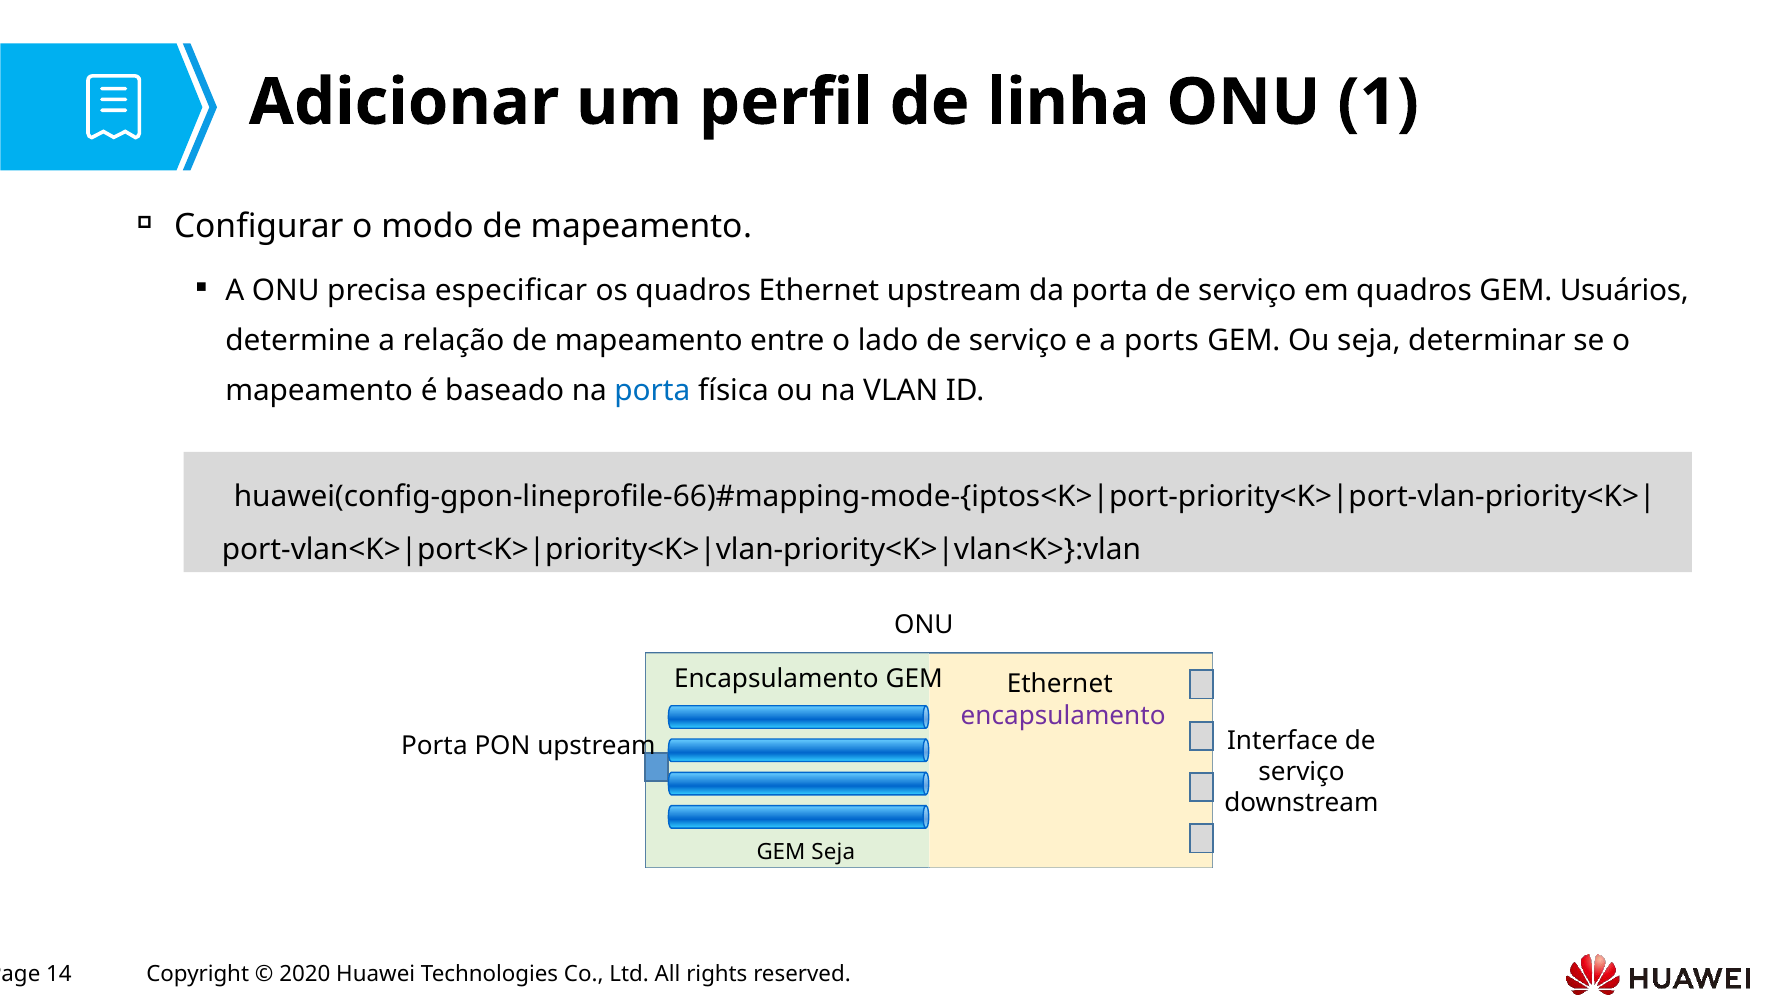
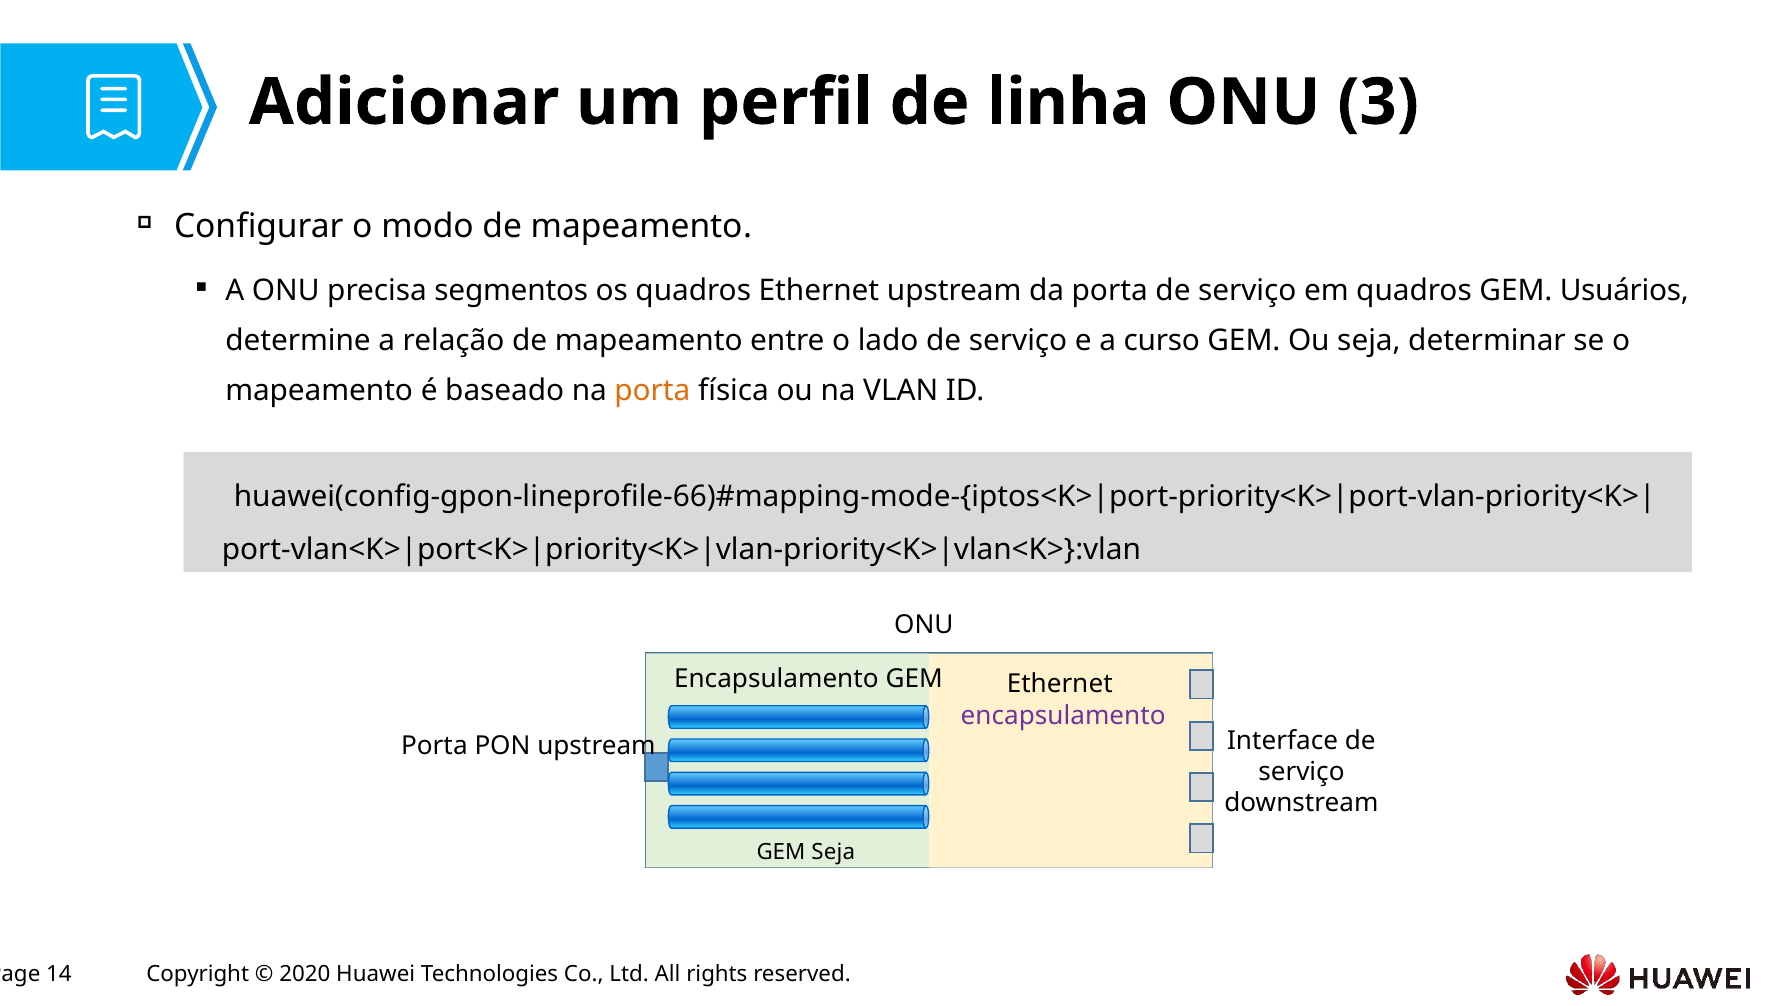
1: 1 -> 3 (1378, 102)
especificar: especificar -> segmentos (511, 291)
ports: ports -> curso (1162, 341)
porta colour: blue -> orange (652, 391)
